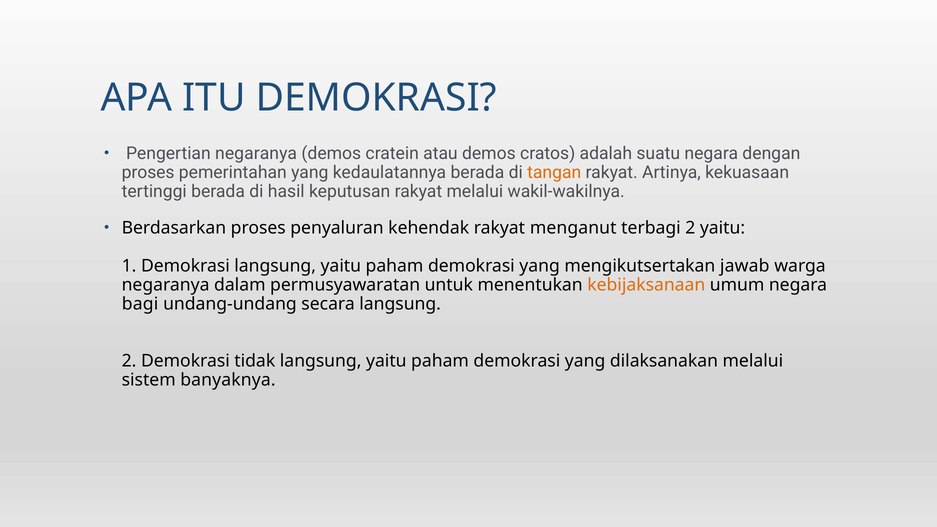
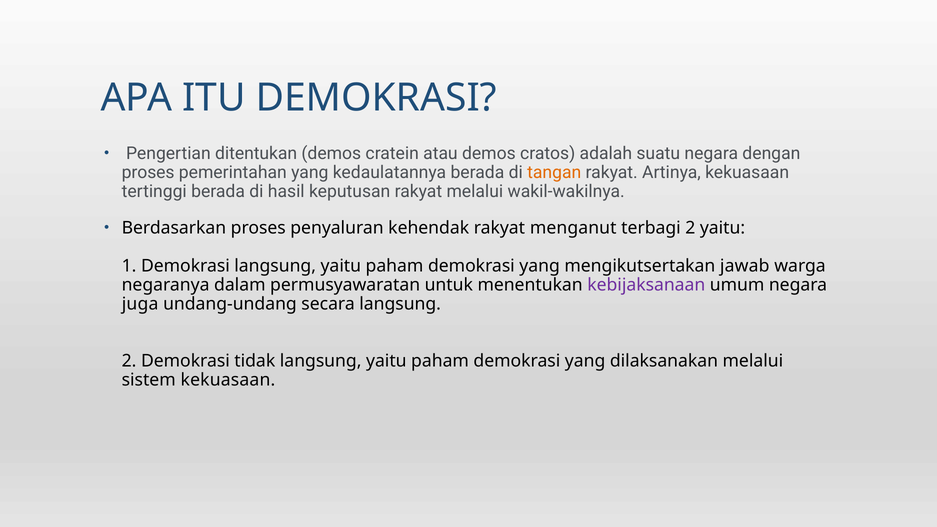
Pengertian negaranya: negaranya -> ditentukan (256, 153)
kebijaksanaan colour: orange -> purple (646, 285)
bagi: bagi -> juga (140, 304)
sistem banyaknya: banyaknya -> kekuasaan (228, 380)
